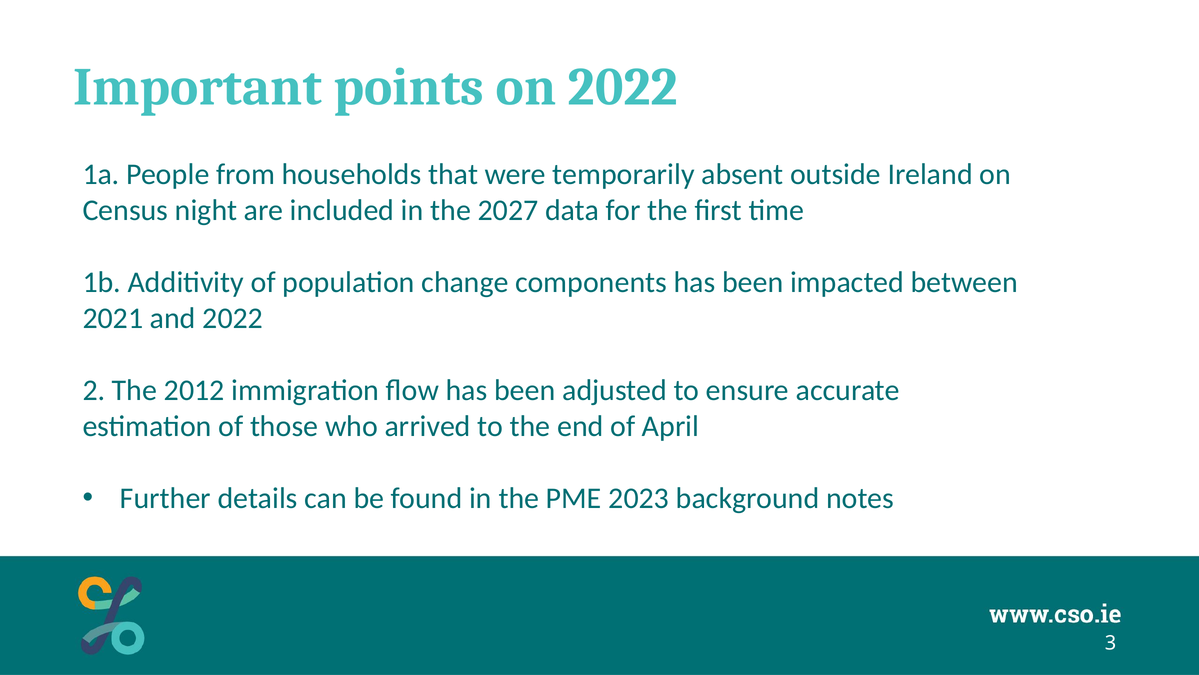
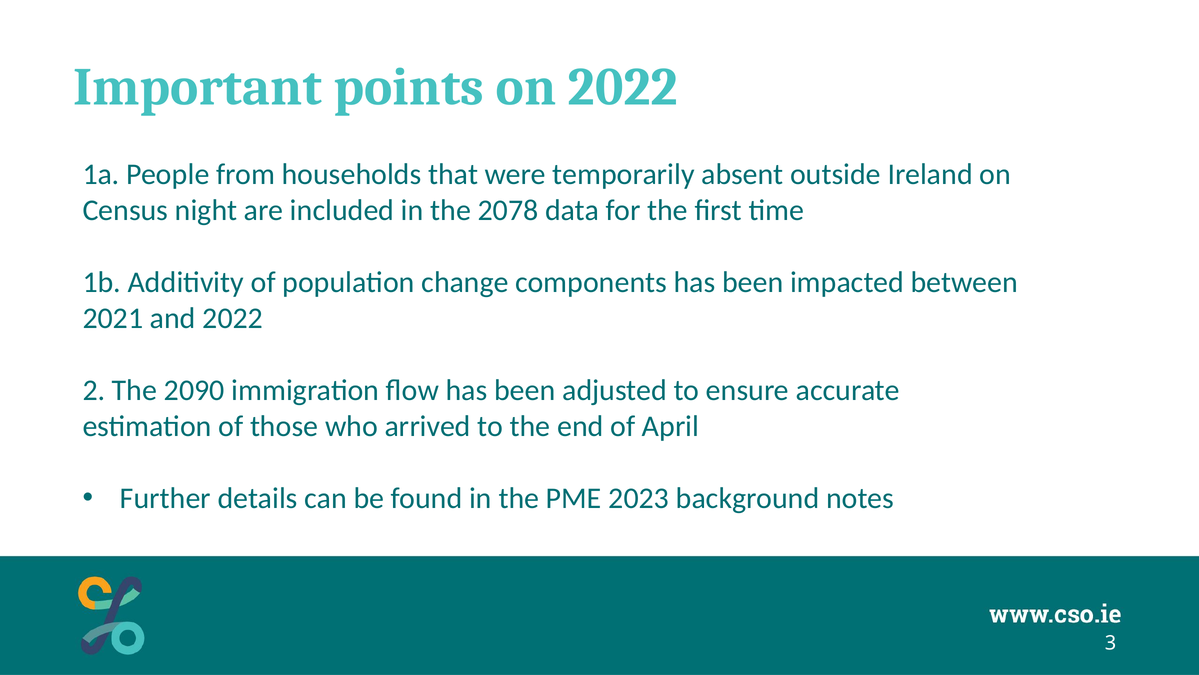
2027: 2027 -> 2078 (508, 210)
2012: 2012 -> 2090 (194, 390)
